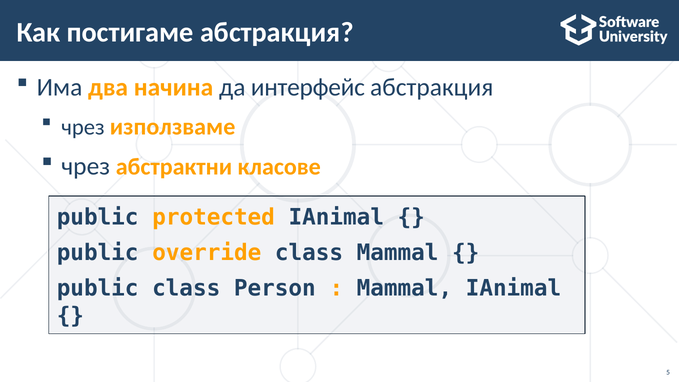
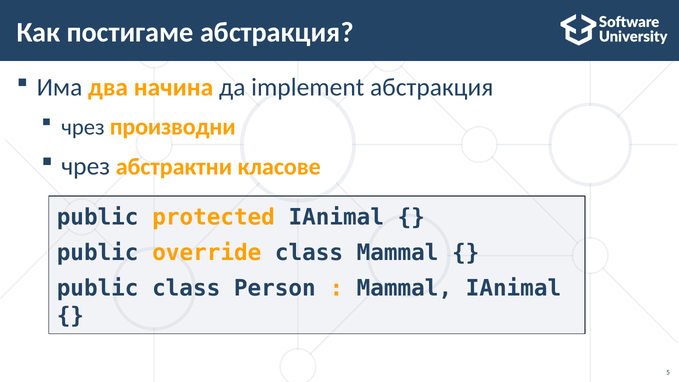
интерфейс: интерфейс -> implement (308, 87)
използваме: използваме -> производни (173, 127)
